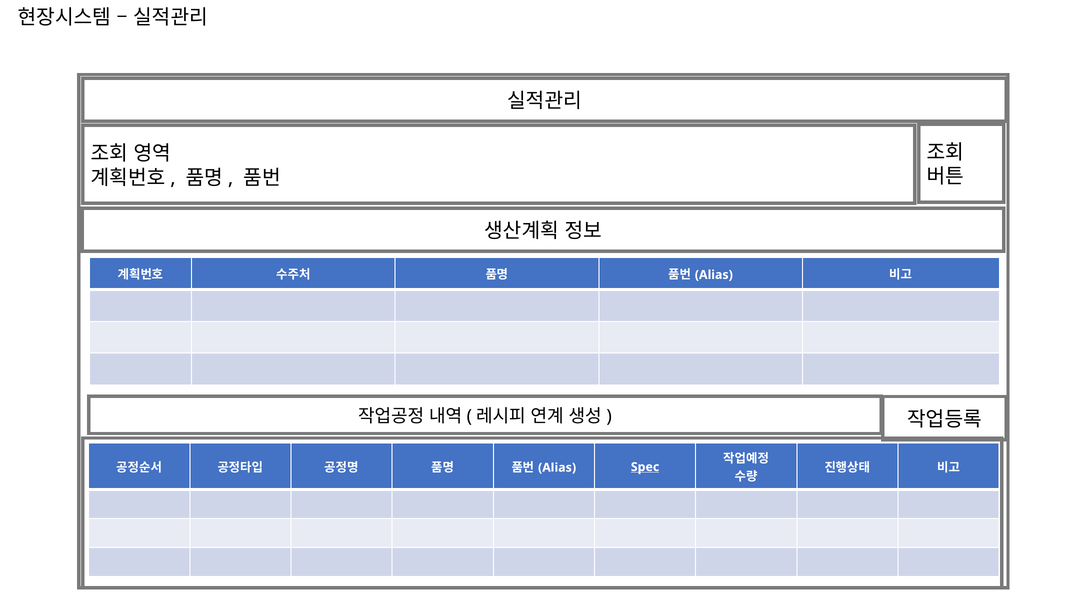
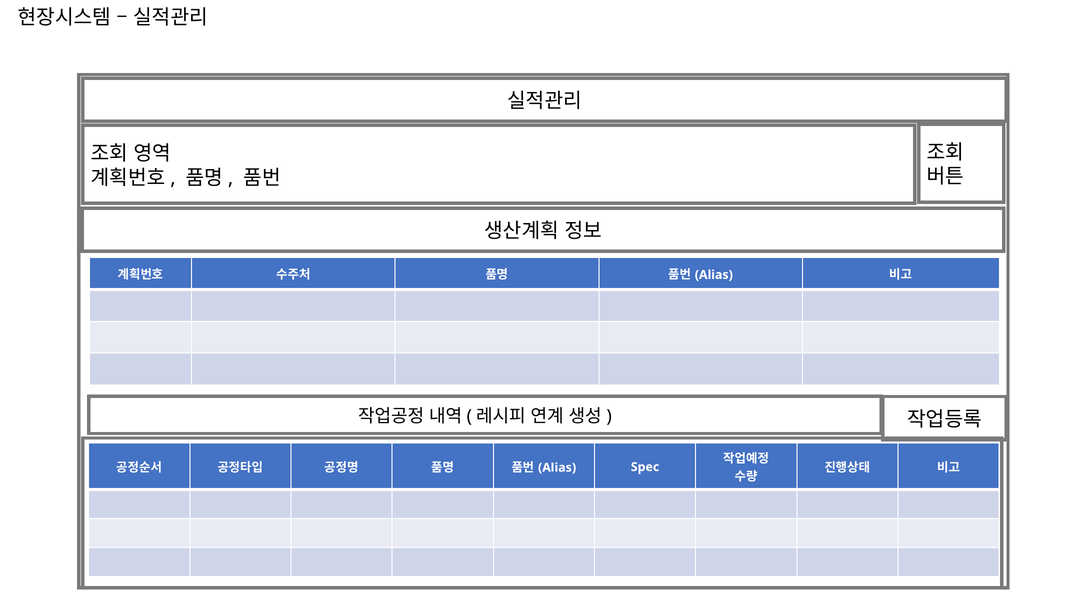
Spec underline: present -> none (645, 467)
